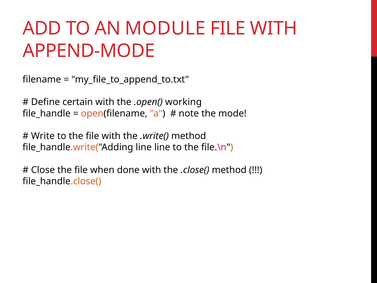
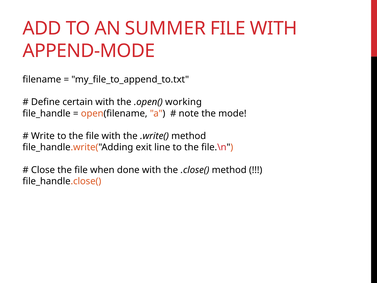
MODULE: MODULE -> SUMMER (165, 28)
file_handle.write("Adding line: line -> exit (144, 147)
